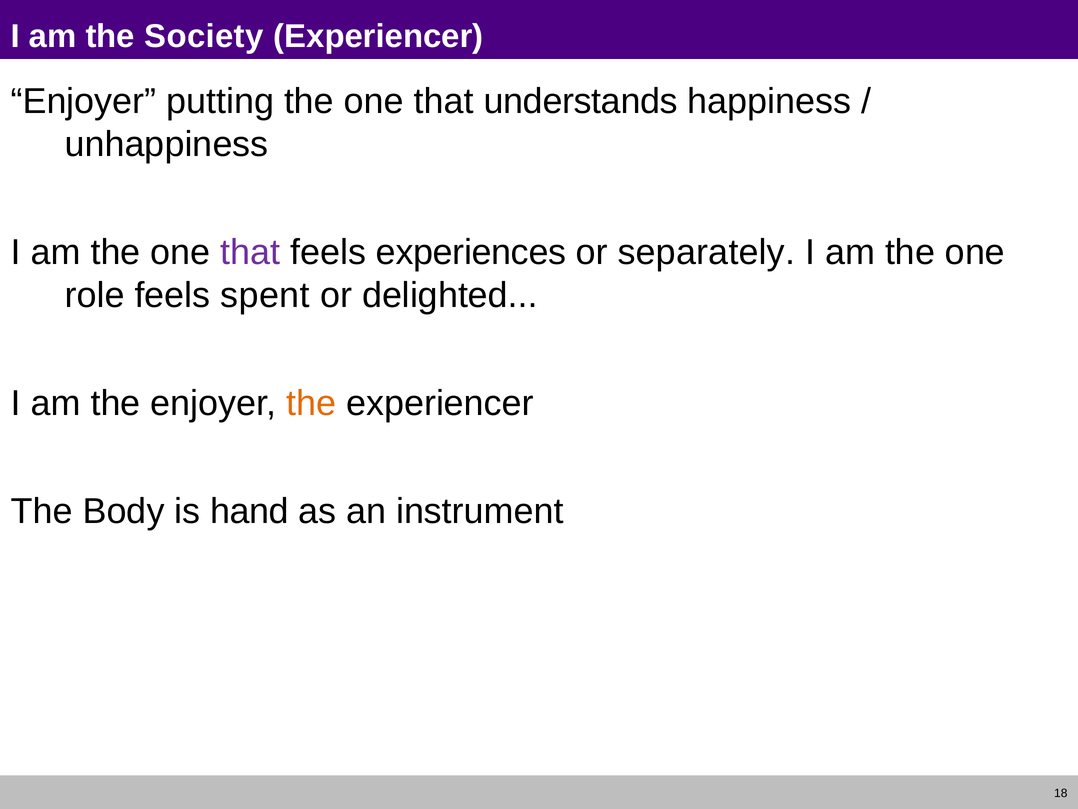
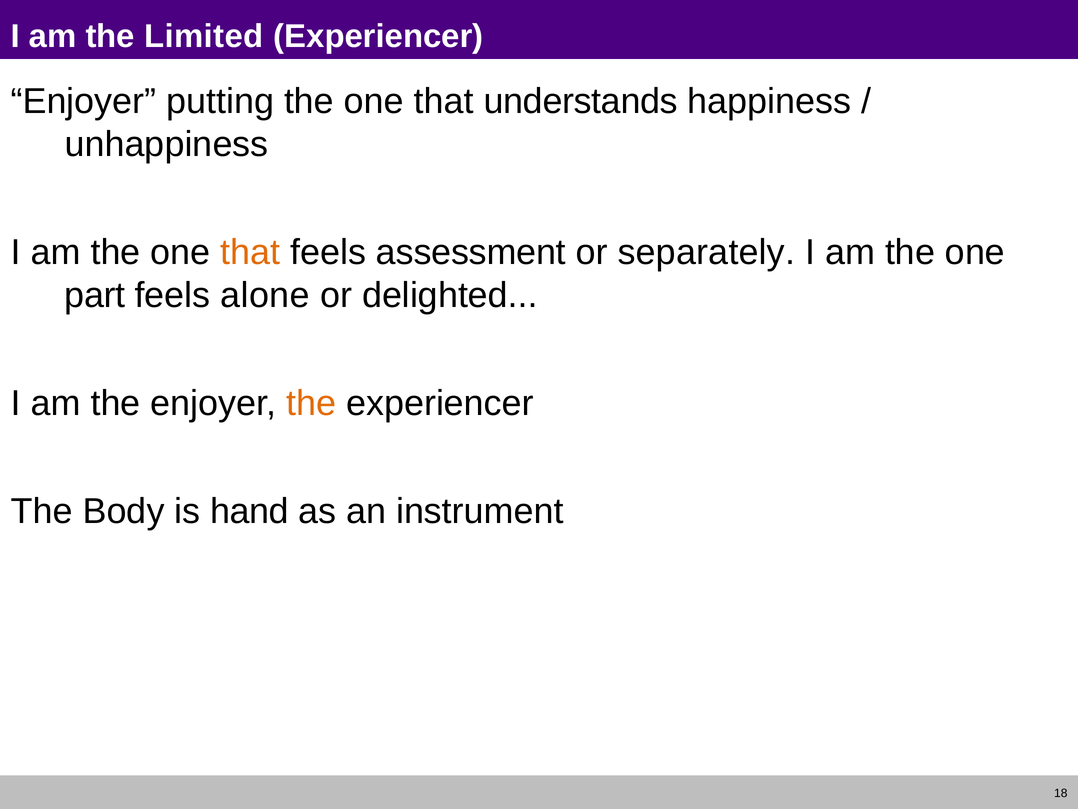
Society: Society -> Limited (204, 36)
that colour: purple -> orange (250, 252)
experiences: experiences -> assessment (471, 252)
role: role -> part (95, 295)
spent: spent -> alone (265, 295)
